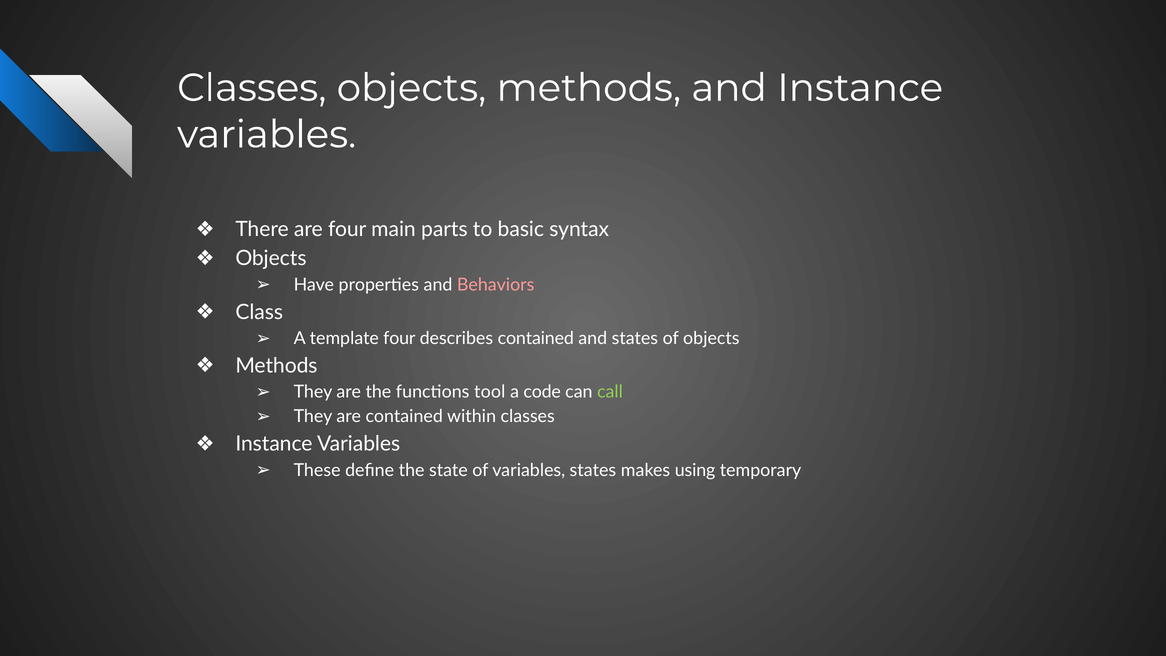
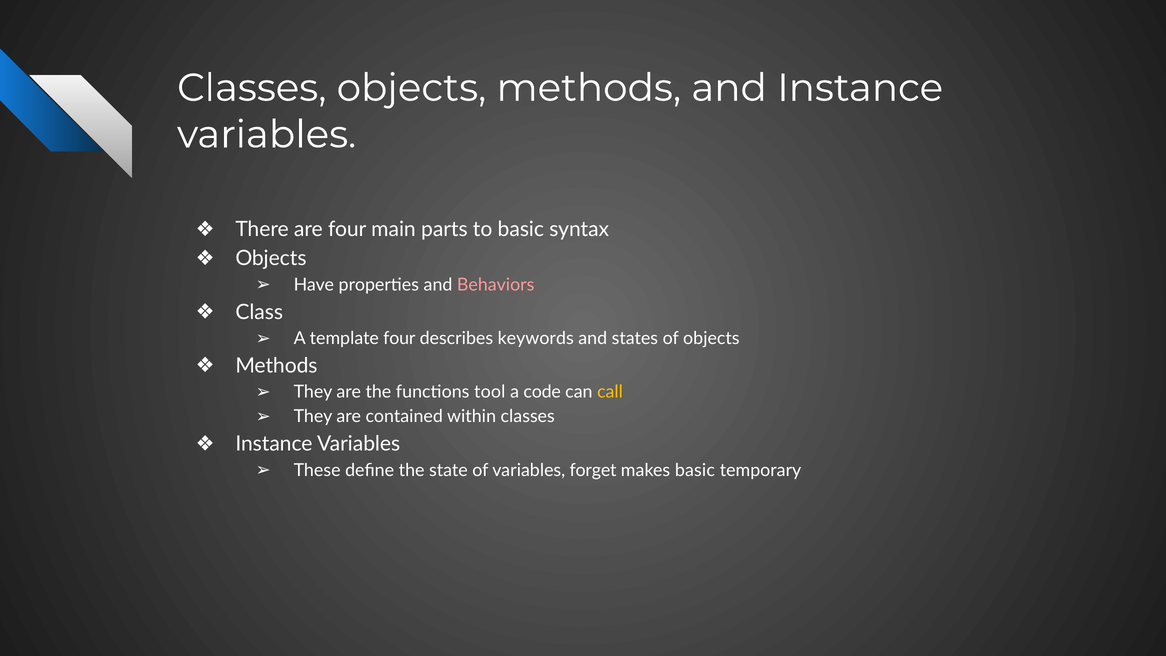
describes contained: contained -> keywords (536, 338)
call colour: light green -> yellow (610, 392)
variables states: states -> forget (593, 470)
makes using: using -> basic (695, 470)
